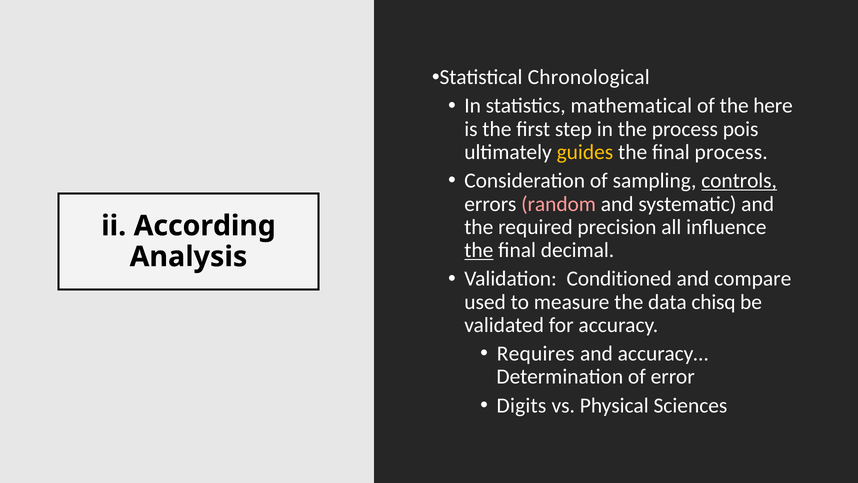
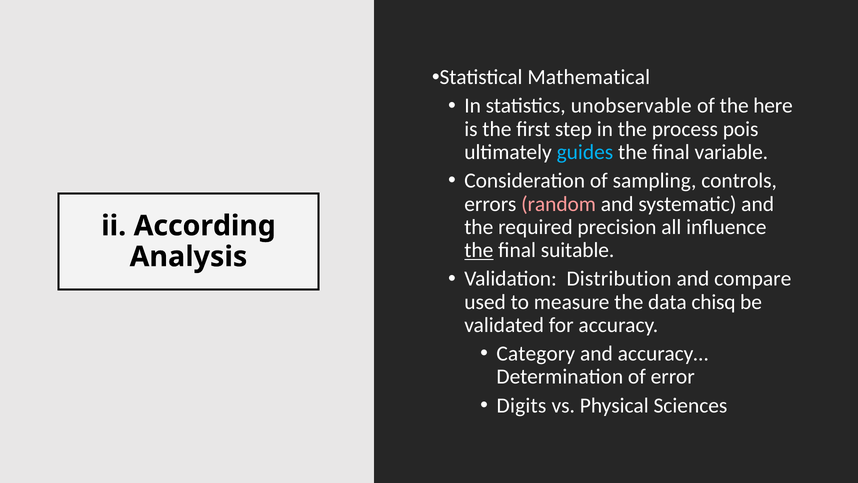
Chronological: Chronological -> Mathematical (589, 77)
mathematical: mathematical -> unobservable (631, 106)
guides colour: yellow -> light blue (585, 152)
final process: process -> variable (731, 152)
controls underline: present -> none (739, 181)
decimal: decimal -> suitable (578, 250)
Conditioned: Conditioned -> Distribution (619, 279)
Requires: Requires -> Category (536, 353)
